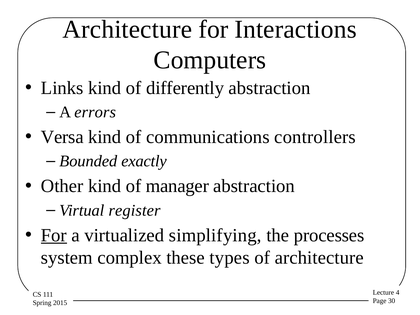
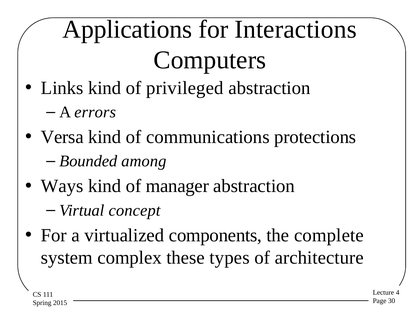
Architecture: Architecture -> Applications (127, 29)
differently: differently -> privileged (185, 88)
controllers: controllers -> protections (315, 137)
exactly: exactly -> among (144, 161)
Other: Other -> Ways (62, 186)
register: register -> concept (135, 210)
For underline: present -> none (54, 235)
simplifying: simplifying -> components (215, 235)
processes: processes -> complete (329, 235)
